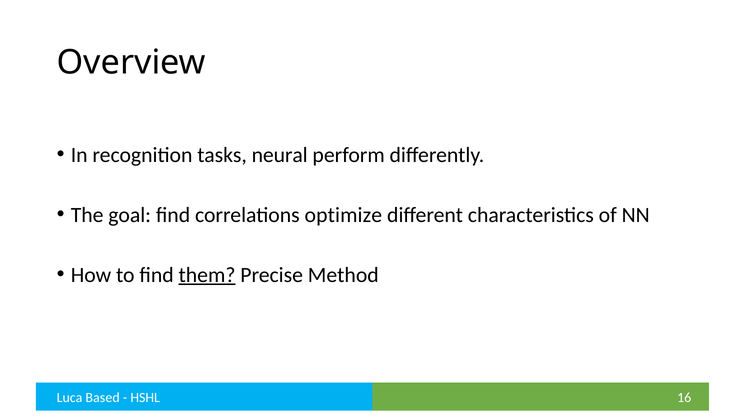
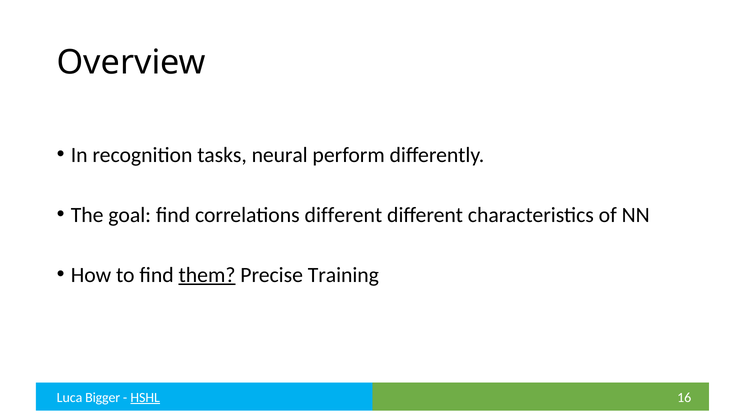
correlations optimize: optimize -> different (343, 215)
Method: Method -> Training (343, 275)
Based: Based -> Bigger (103, 398)
HSHL underline: none -> present (145, 398)
